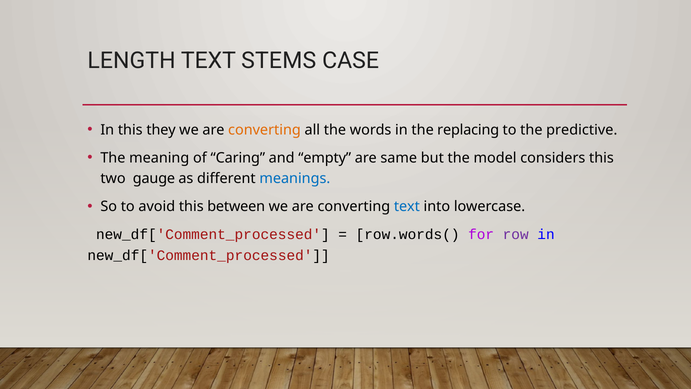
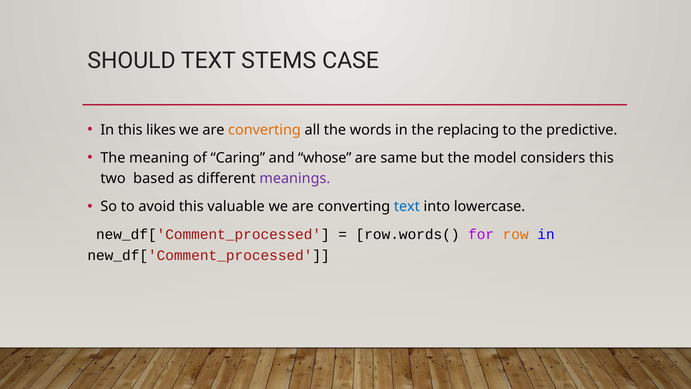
LENGTH: LENGTH -> SHOULD (132, 61)
they: they -> likes (161, 130)
empty: empty -> whose (325, 158)
gauge: gauge -> based (154, 179)
meanings colour: blue -> purple (295, 179)
between: between -> valuable (236, 207)
row colour: purple -> orange (516, 234)
